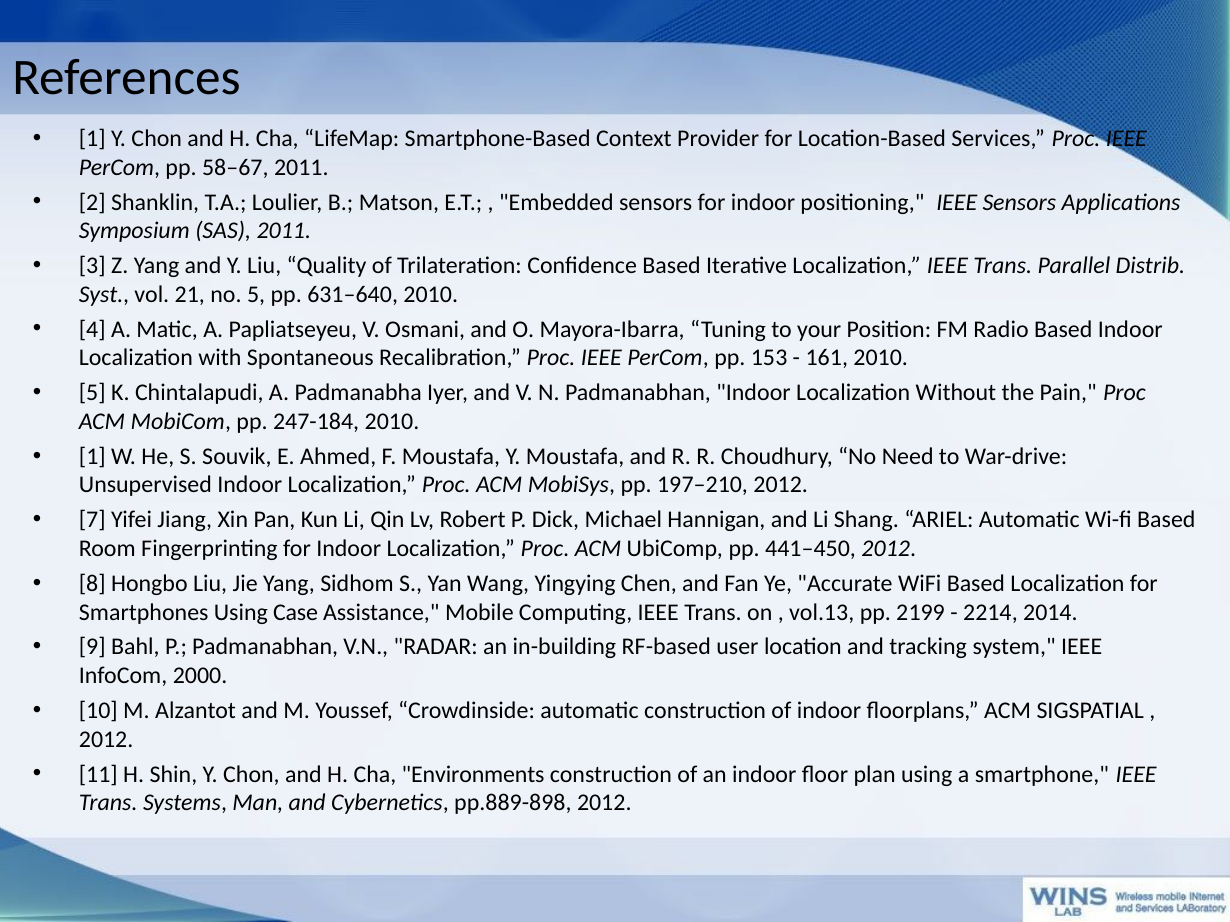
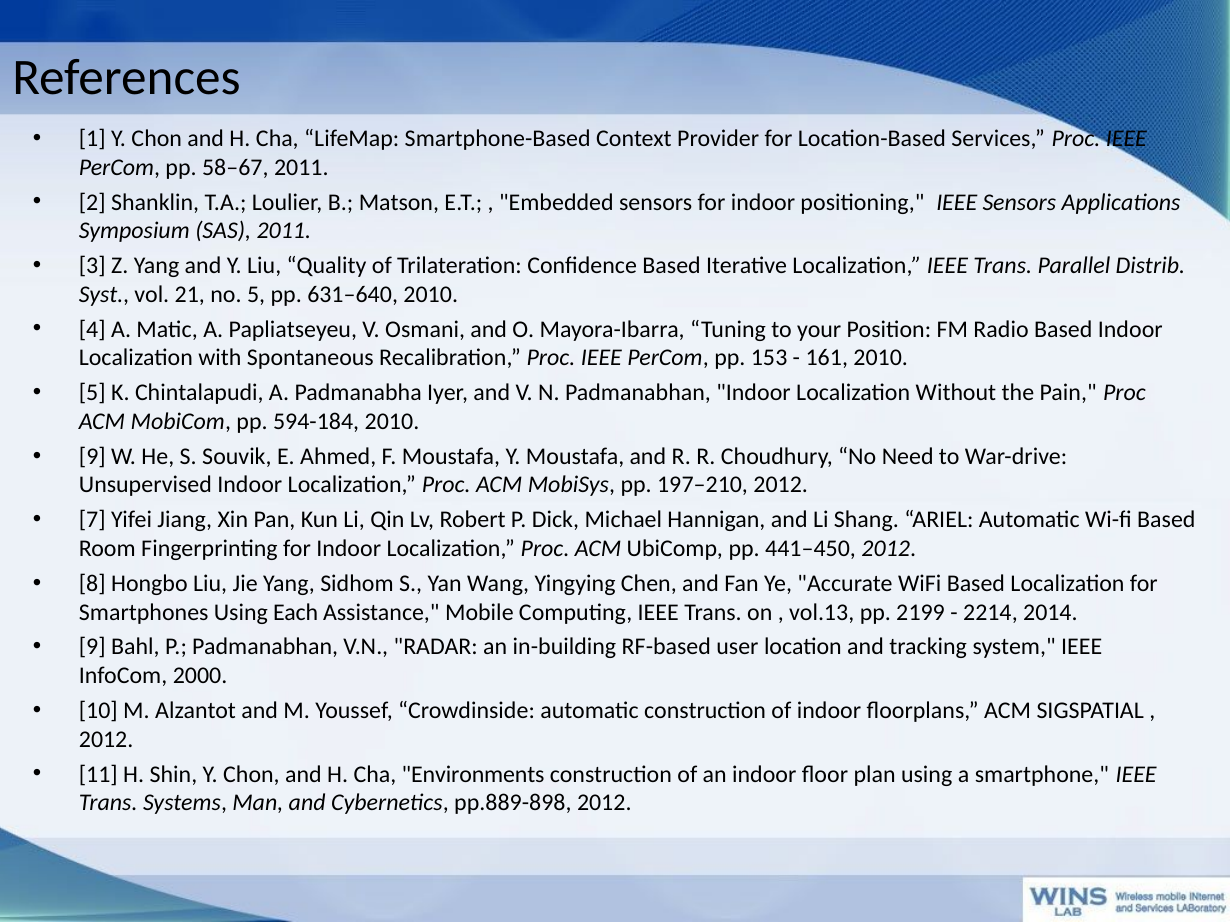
247-184: 247-184 -> 594-184 (316, 422)
1: 1 -> 9 (92, 457)
Case: Case -> Each (296, 613)
